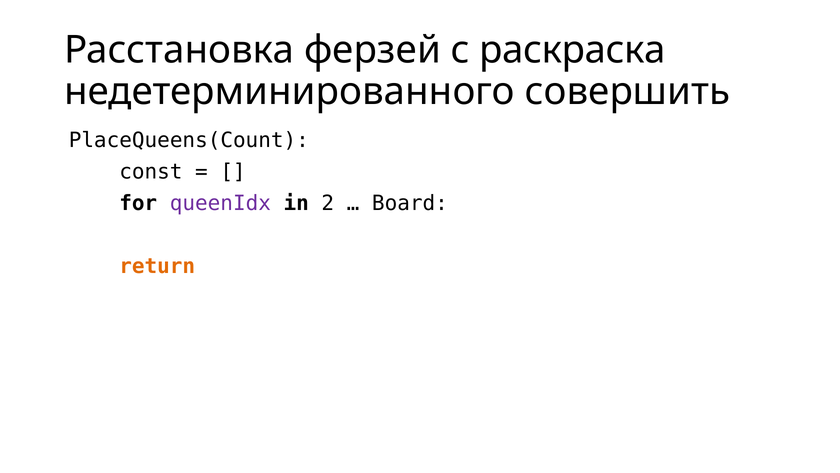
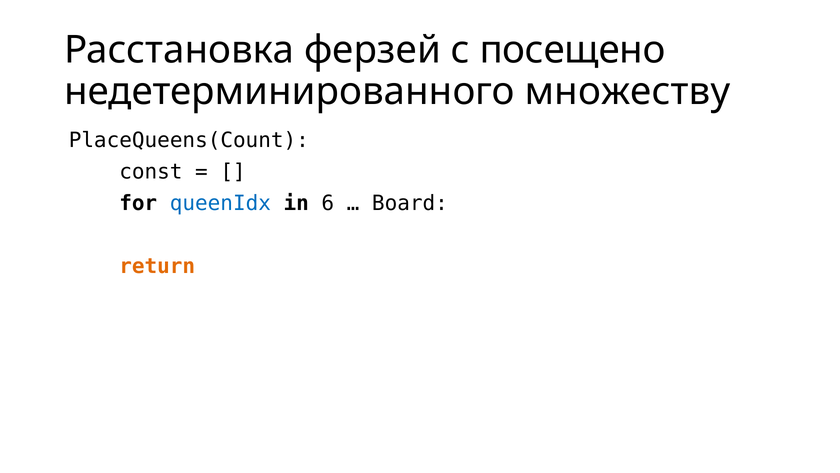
раскраска: раскраска -> посещено (573, 50)
совершить: совершить -> множеству (627, 91)
queenIdx colour: purple -> blue (220, 203)
2: 2 -> 6 (328, 203)
